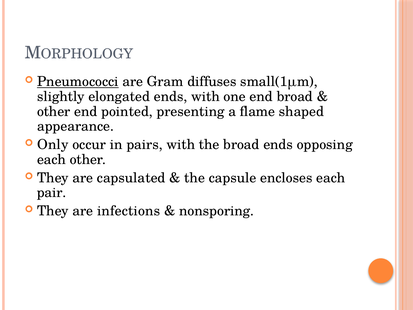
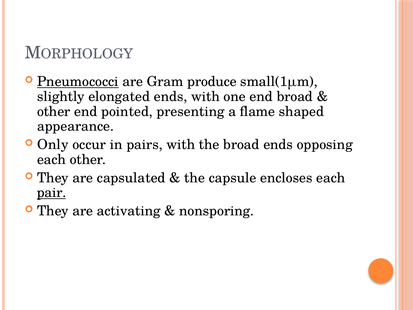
diffuses: diffuses -> produce (212, 82)
pair underline: none -> present (52, 193)
infections: infections -> activating (129, 211)
